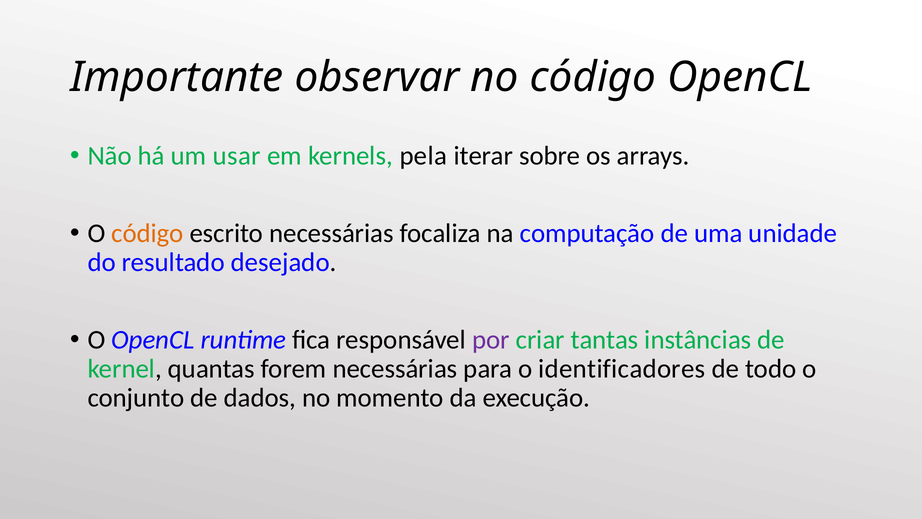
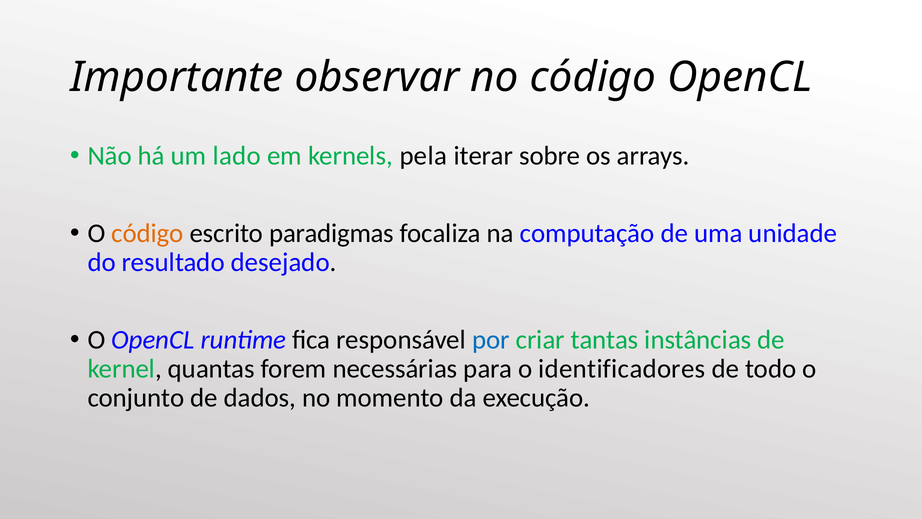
usar: usar -> lado (237, 156)
escrito necessárias: necessárias -> paradigmas (332, 233)
por colour: purple -> blue (491, 340)
